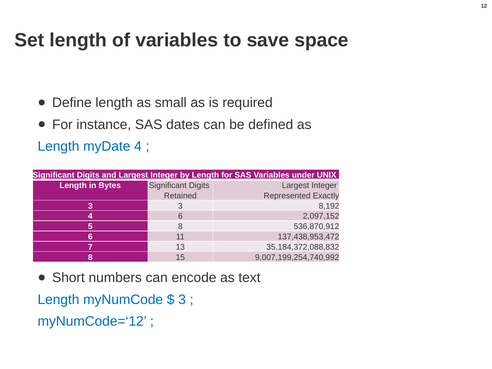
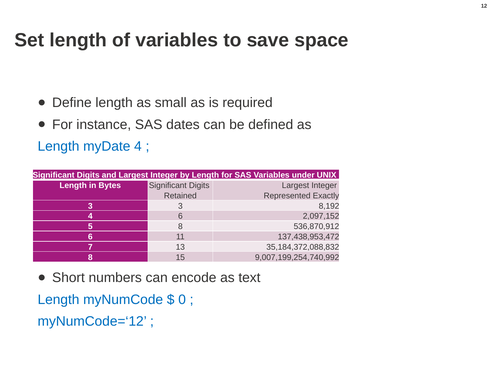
3: 3 -> 0 (182, 300)
